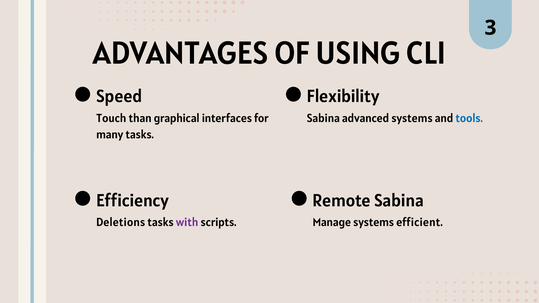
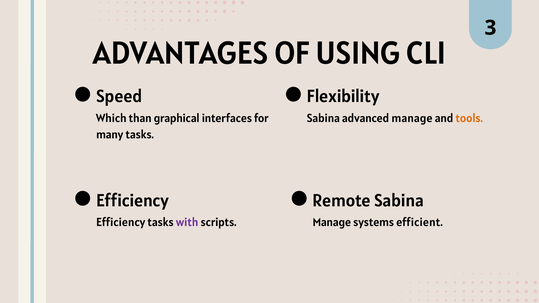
Touch: Touch -> Which (111, 118)
advanced systems: systems -> manage (412, 118)
tools colour: blue -> orange (469, 118)
Deletions: Deletions -> Efficiency (121, 222)
